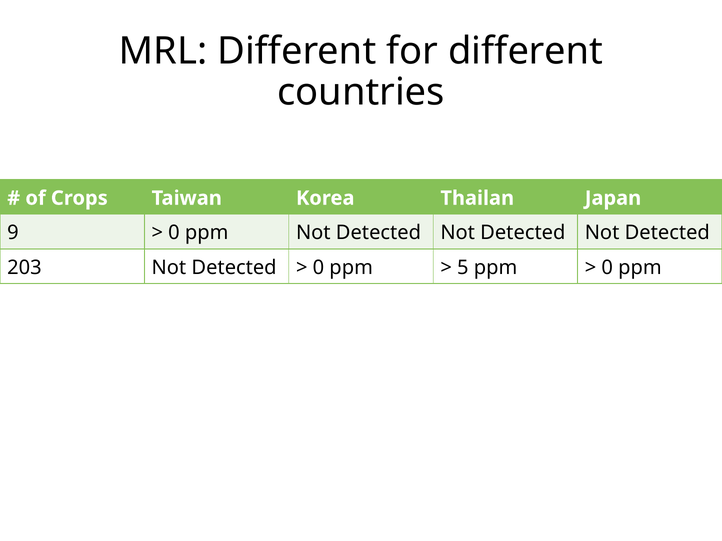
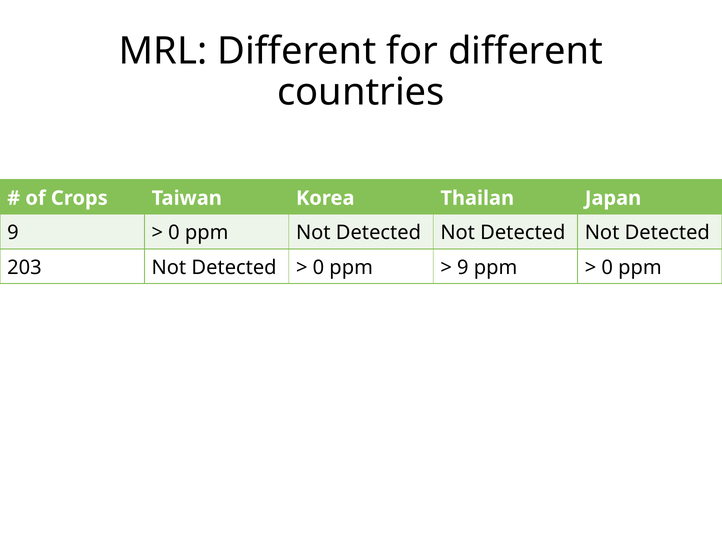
5: 5 -> 9 (463, 268)
